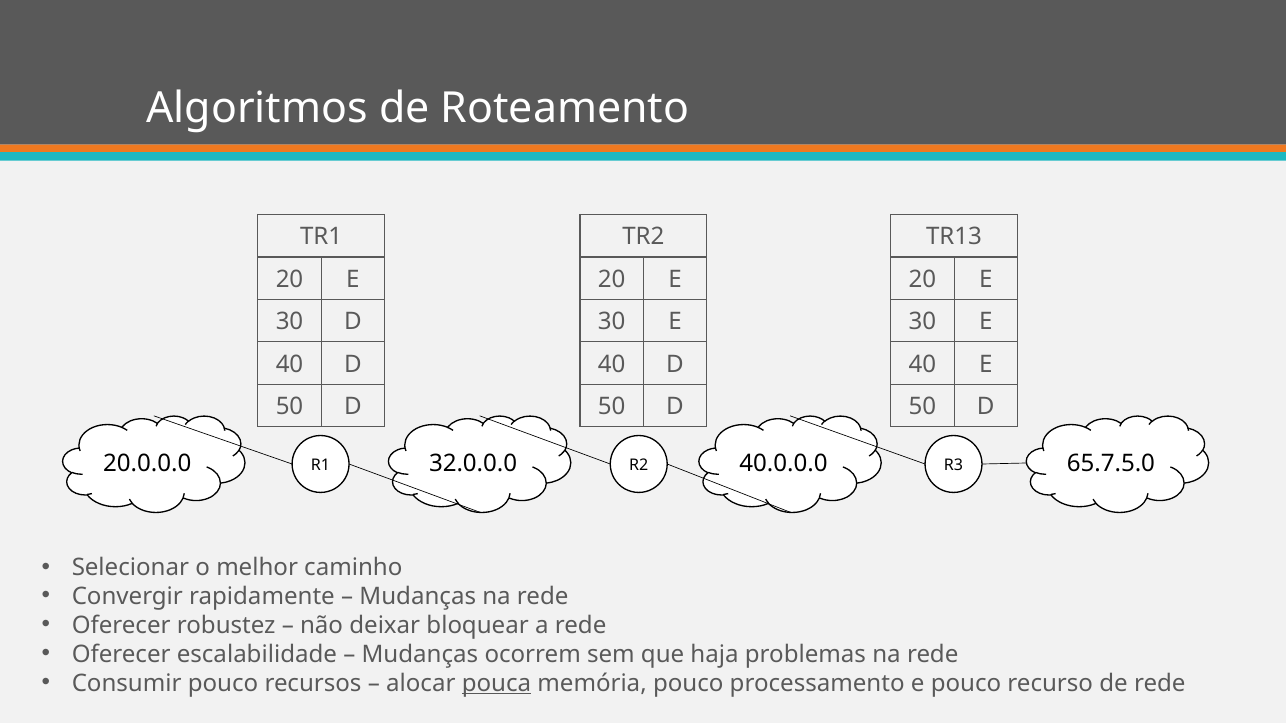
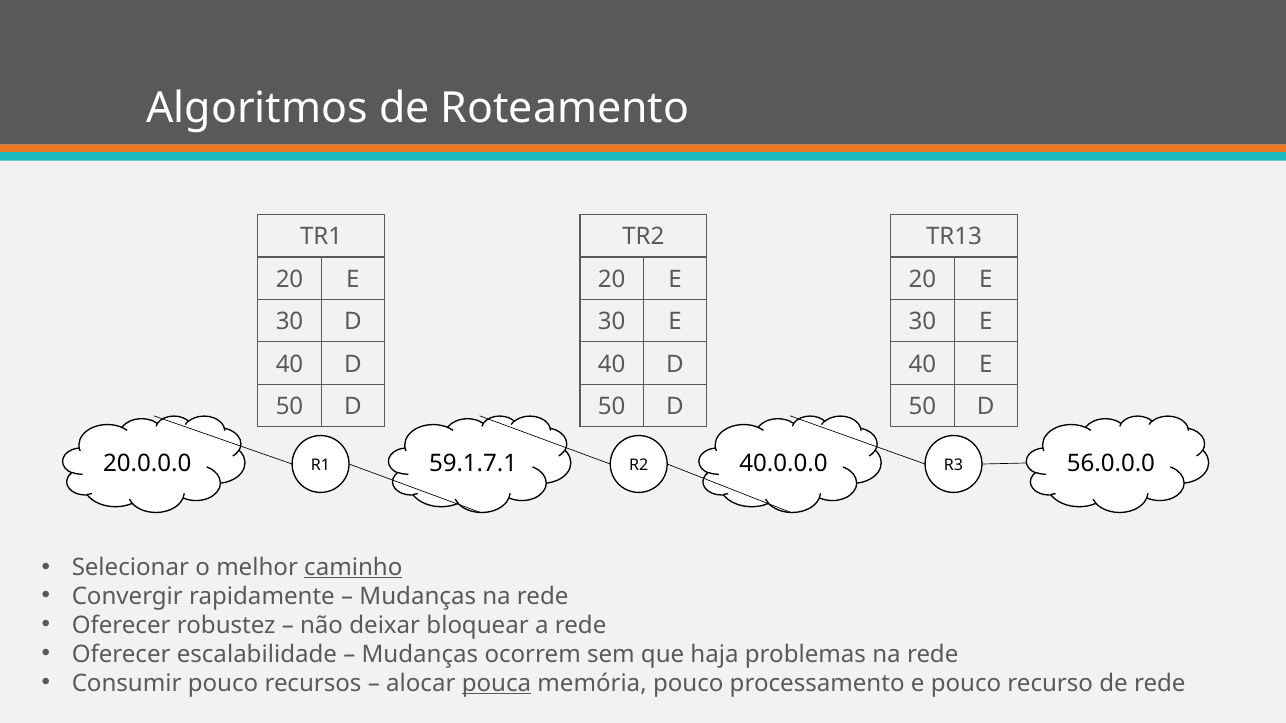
32.0.0.0: 32.0.0.0 -> 59.1.7.1 (473, 464)
65.7.5.0: 65.7.5.0 -> 56.0.0.0 (1111, 464)
caminho underline: none -> present (353, 568)
